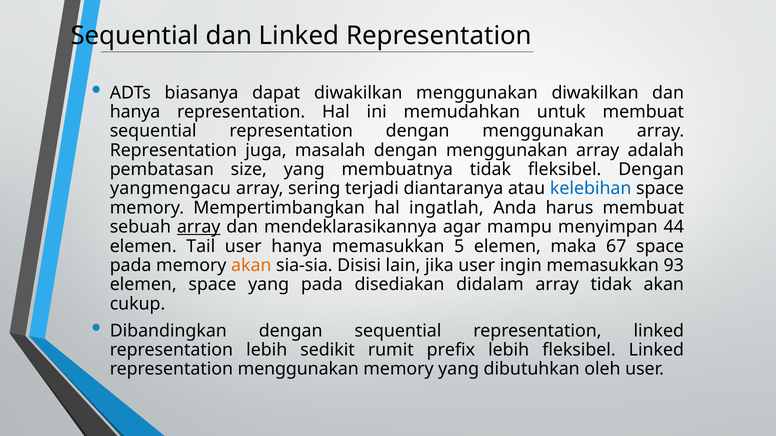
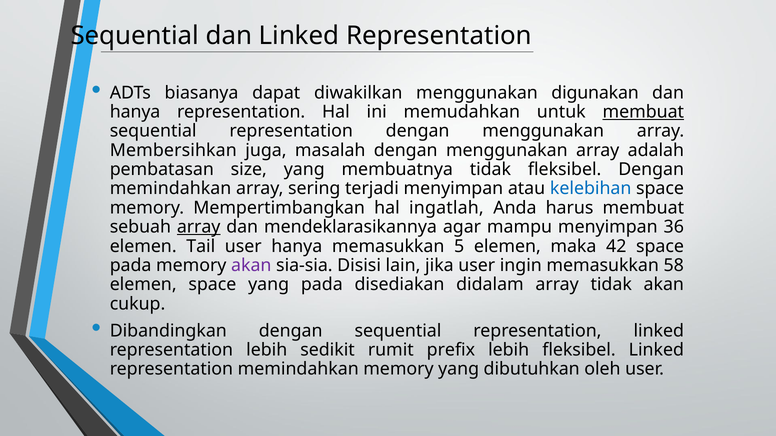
menggunakan diwakilkan: diwakilkan -> digunakan (595, 93)
membuat underline: none -> present (643, 112)
Representation: Representation -> Membersihkan (173, 150)
yangmengacu: yangmengacu -> memindahkan (171, 189)
terjadi diantaranya: diantaranya -> menyimpan (453, 189)
44: 44 -> 36 (674, 227)
67: 67 -> 42 (616, 246)
akan colour: orange -> purple (251, 266)
93: 93 -> 58 (674, 266)
representation menggunakan: menggunakan -> memindahkan (298, 369)
